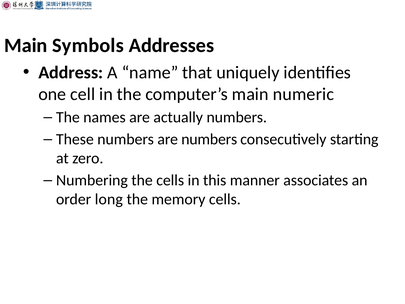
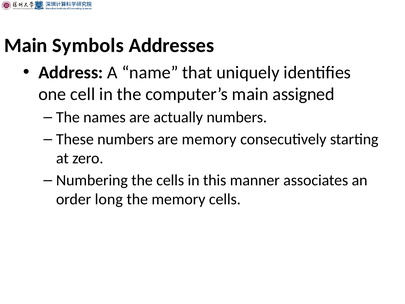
numeric: numeric -> assigned (304, 94)
are numbers: numbers -> memory (209, 139)
